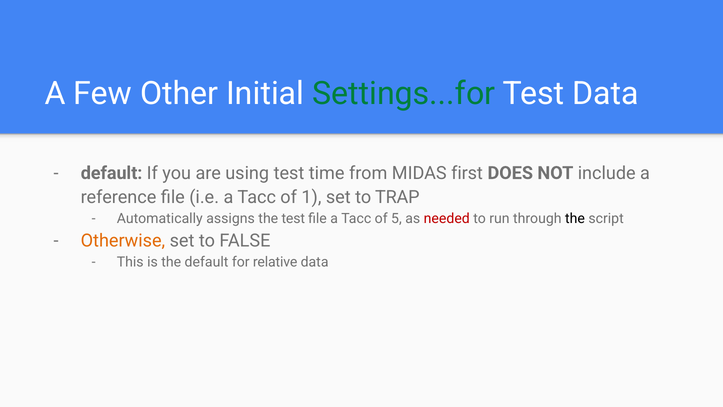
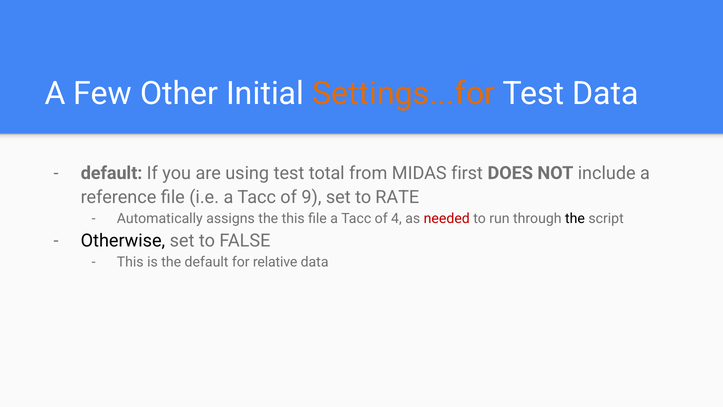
Settings...for colour: green -> orange (404, 93)
time: time -> total (327, 173)
1: 1 -> 9 (311, 197)
TRAP: TRAP -> RATE (397, 197)
the test: test -> this (293, 219)
5: 5 -> 4 (396, 219)
Otherwise colour: orange -> black (123, 241)
